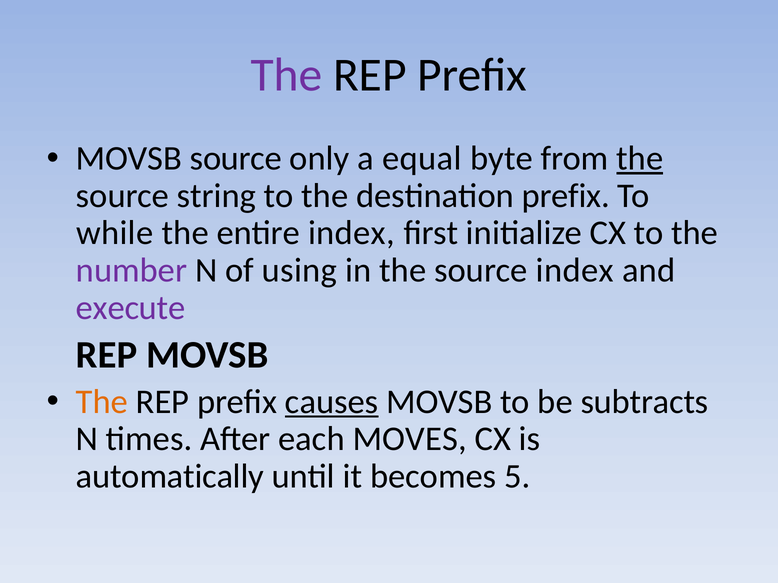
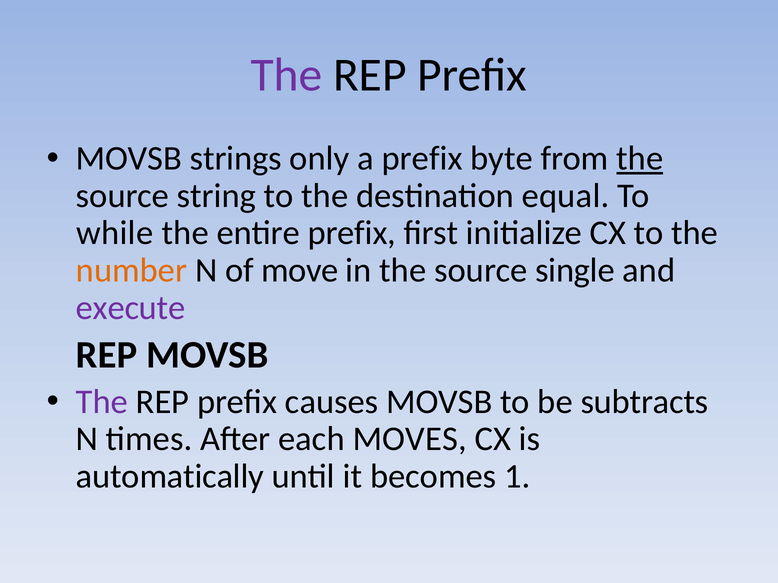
MOVSB source: source -> strings (236, 159)
a equal: equal -> prefix (422, 159)
destination prefix: prefix -> equal (566, 196)
entire index: index -> prefix (352, 233)
number colour: purple -> orange (132, 271)
using: using -> move (300, 271)
source index: index -> single (575, 271)
The colour: orange -> purple (102, 402)
causes underline: present -> none (332, 402)
5: 5 -> 1 (517, 477)
